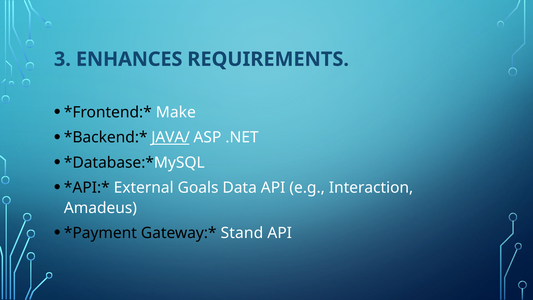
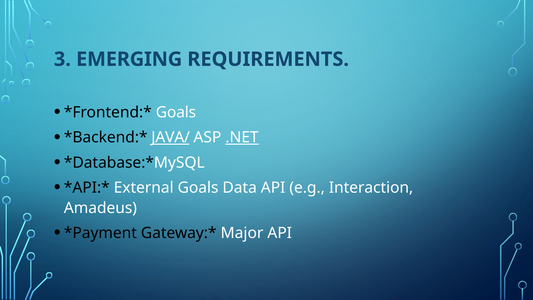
ENHANCES: ENHANCES -> EMERGING (129, 59)
Make: Make -> Goals (176, 112)
.NET underline: none -> present (242, 137)
Stand: Stand -> Major (242, 233)
